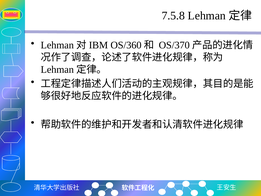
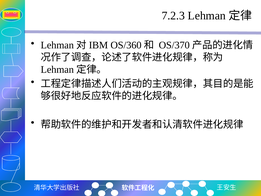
7.5.8: 7.5.8 -> 7.2.3 (173, 16)
